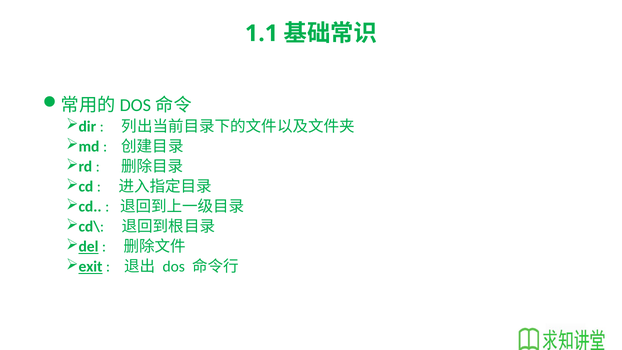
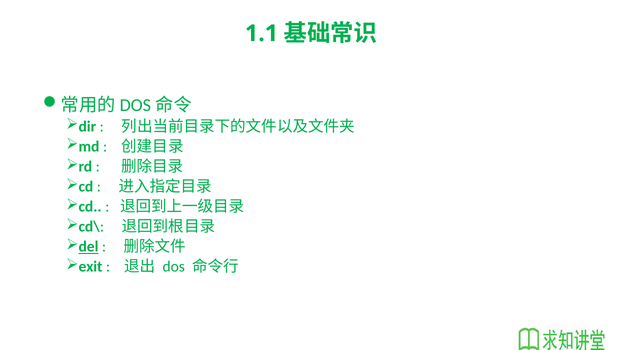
exit underline: present -> none (90, 267)
